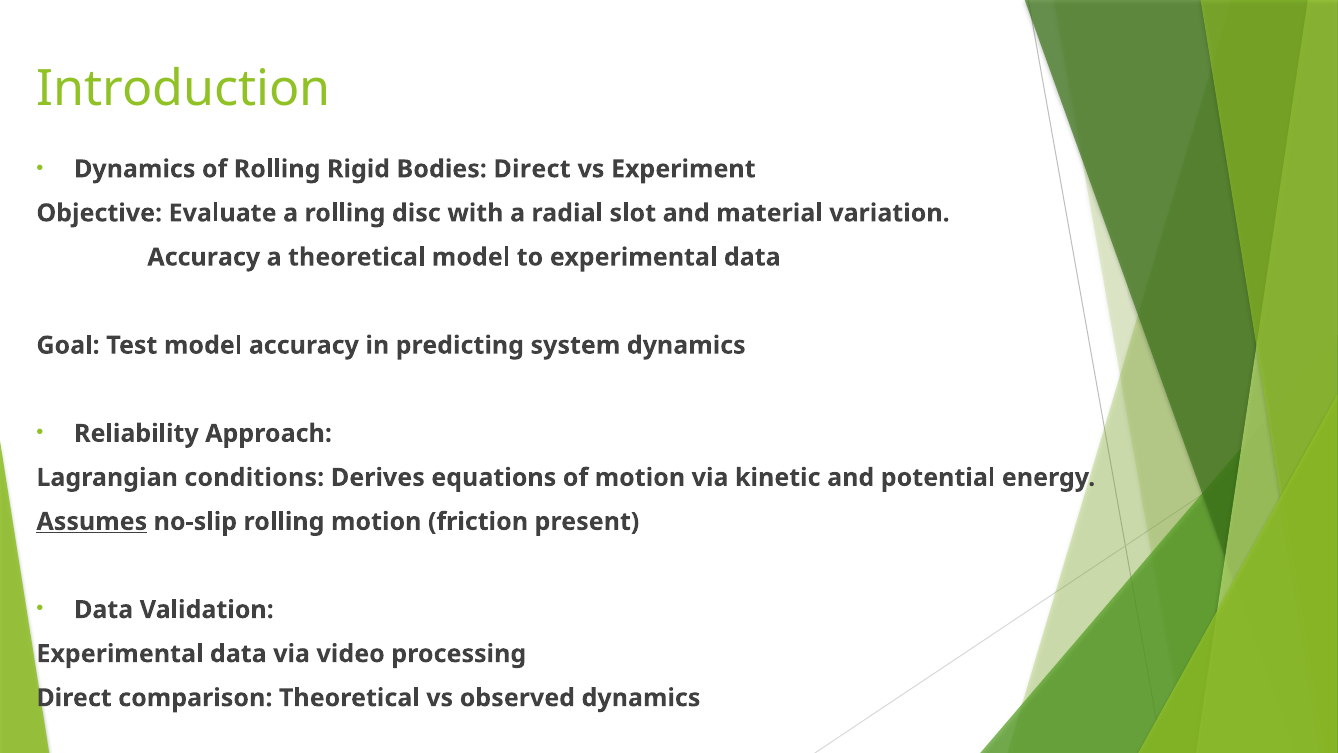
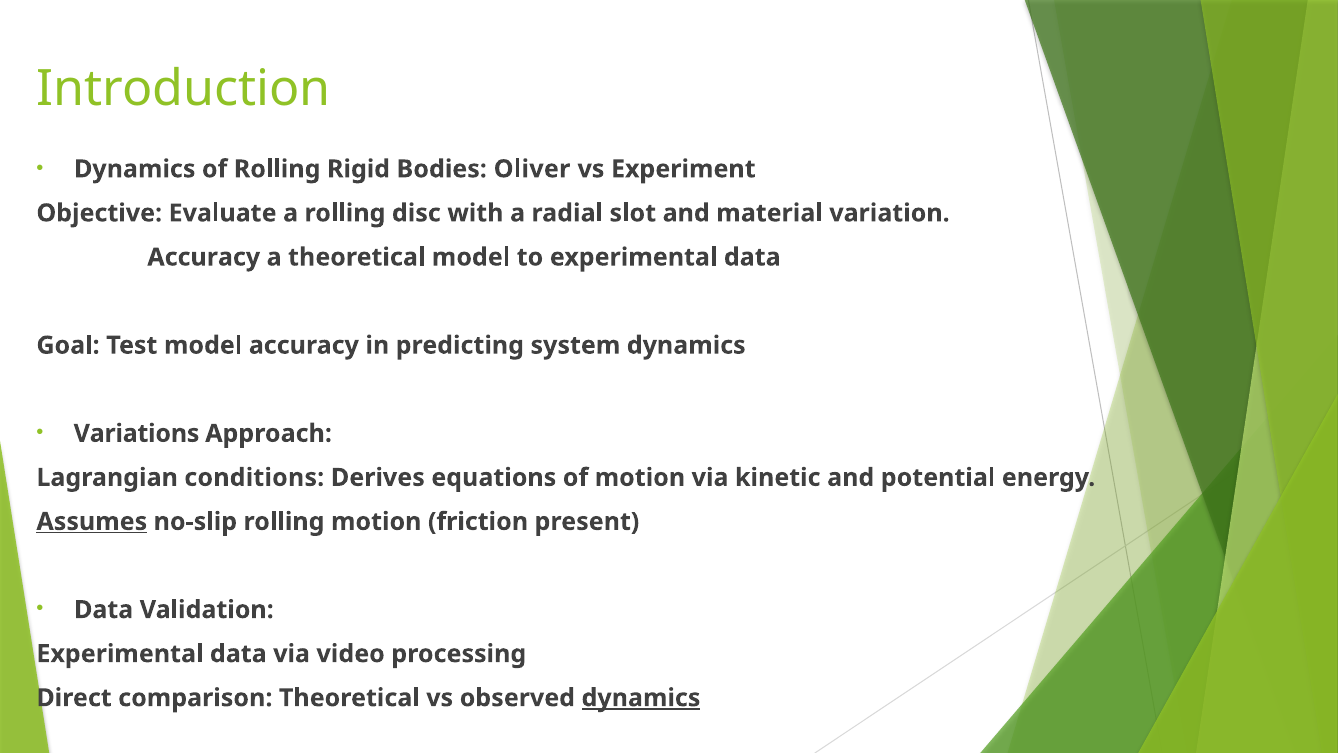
Bodies Direct: Direct -> Oliver (532, 169)
Reliability: Reliability -> Variations (137, 433)
dynamics underline: none -> present (641, 698)
